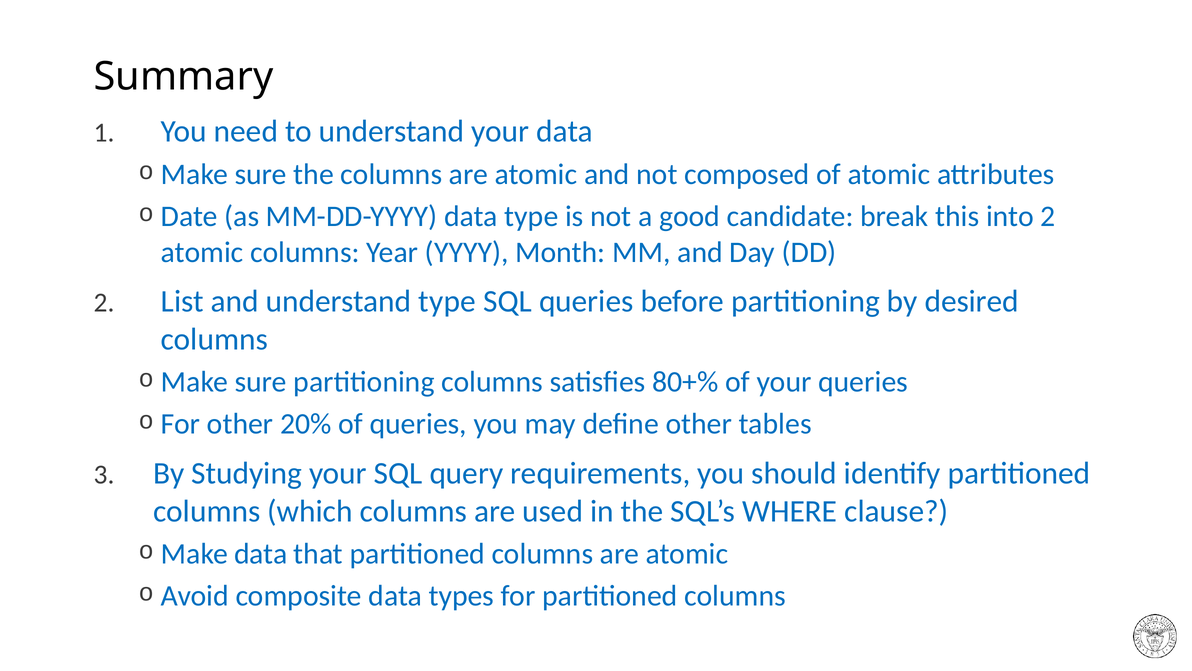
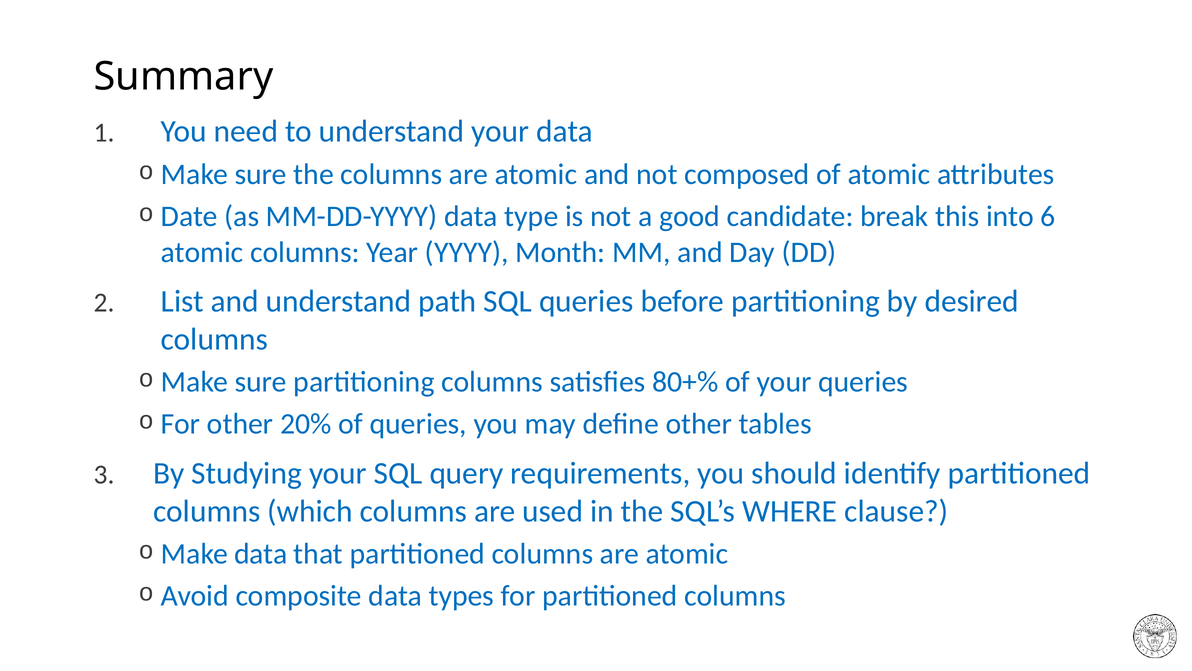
into 2: 2 -> 6 (1048, 216)
understand type: type -> path (447, 301)
